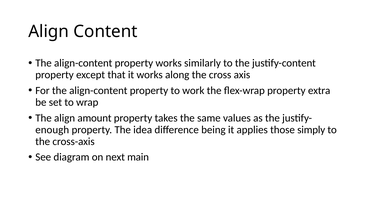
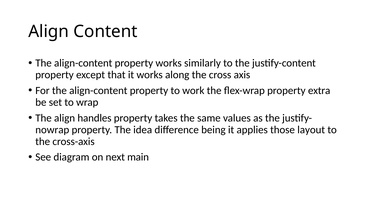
amount: amount -> handles (94, 118)
enough: enough -> nowrap (52, 129)
simply: simply -> layout (311, 129)
